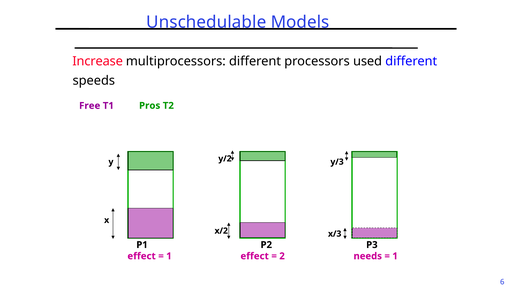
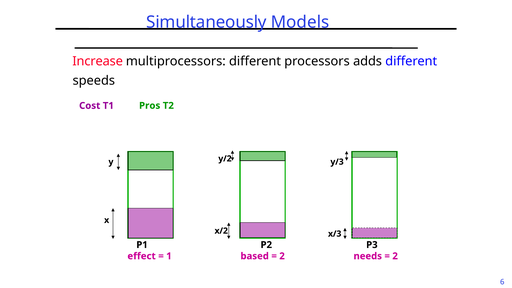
Unschedulable: Unschedulable -> Simultaneously (206, 22)
used: used -> adds (368, 61)
Free: Free -> Cost (90, 106)
1 effect: effect -> based (255, 256)
1: 1 -> 2 (395, 256)
